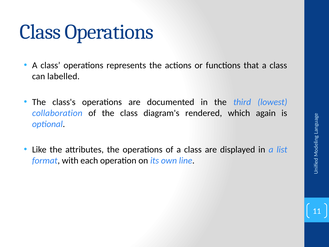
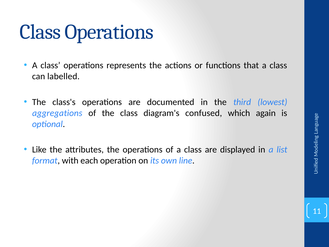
collaboration: collaboration -> aggregations (57, 113)
rendered: rendered -> confused (204, 113)
